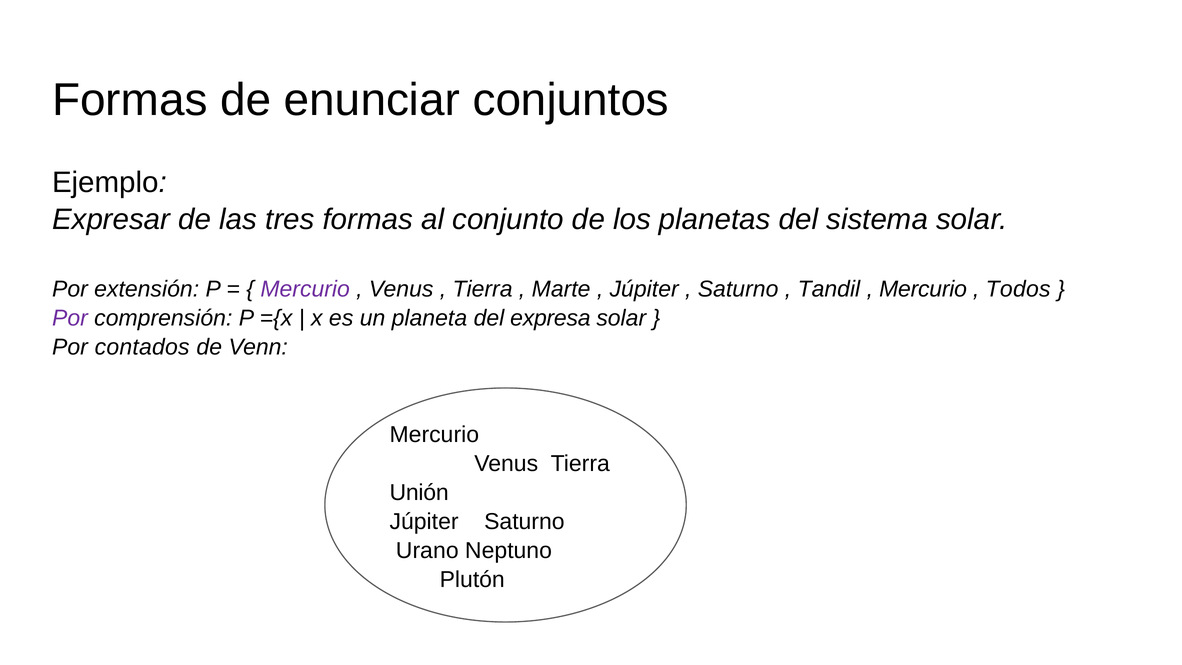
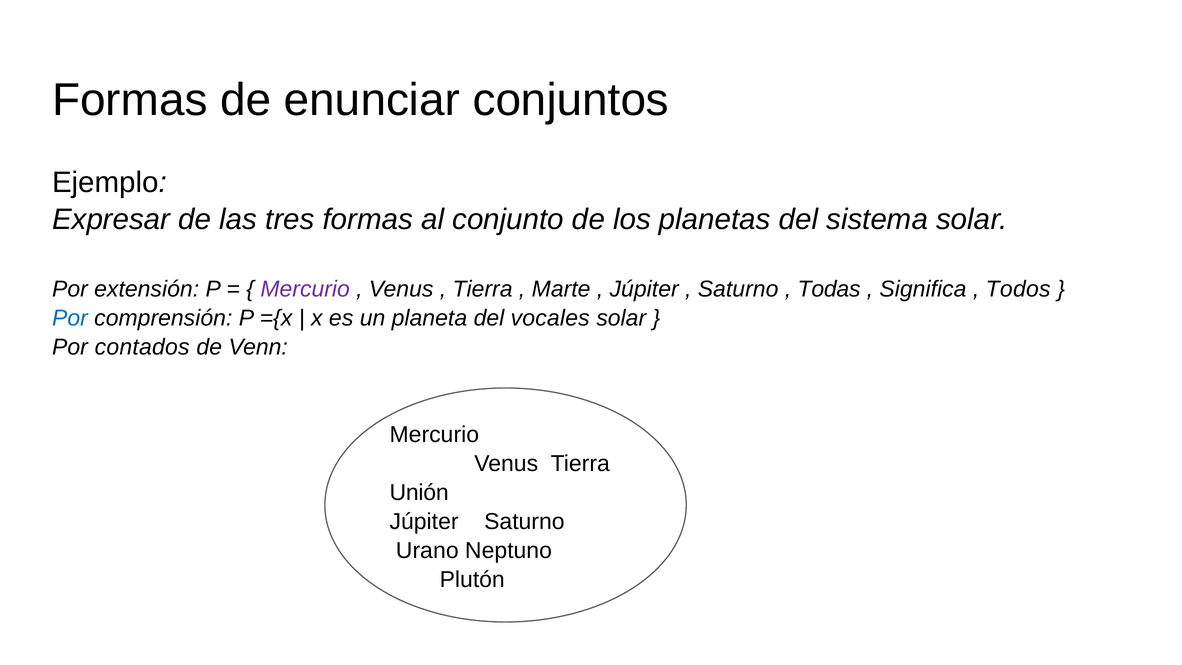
Tandil: Tandil -> Todas (829, 289)
Mercurio: Mercurio -> Significa (923, 289)
Por colour: purple -> blue (70, 318)
expresa: expresa -> vocales (550, 318)
